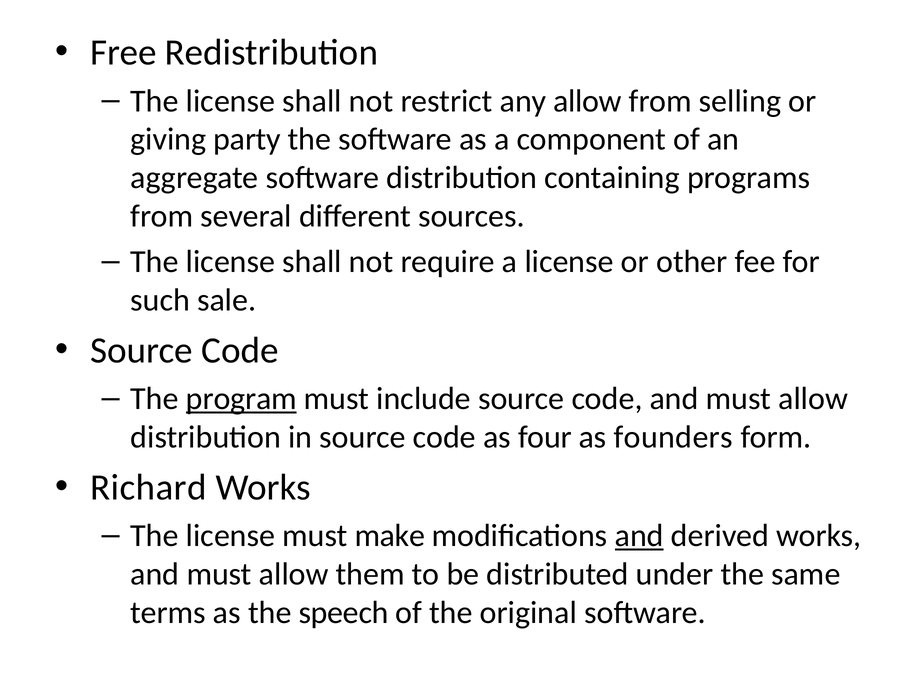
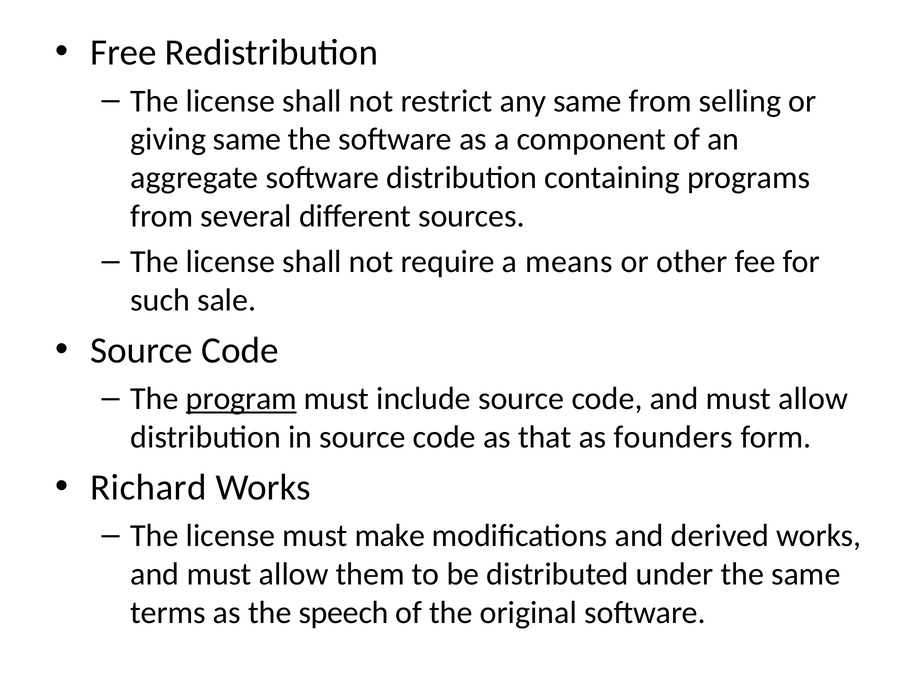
any allow: allow -> same (588, 101)
giving party: party -> same (247, 139)
a license: license -> means (569, 262)
four: four -> that (545, 437)
and underline: present -> none (639, 536)
